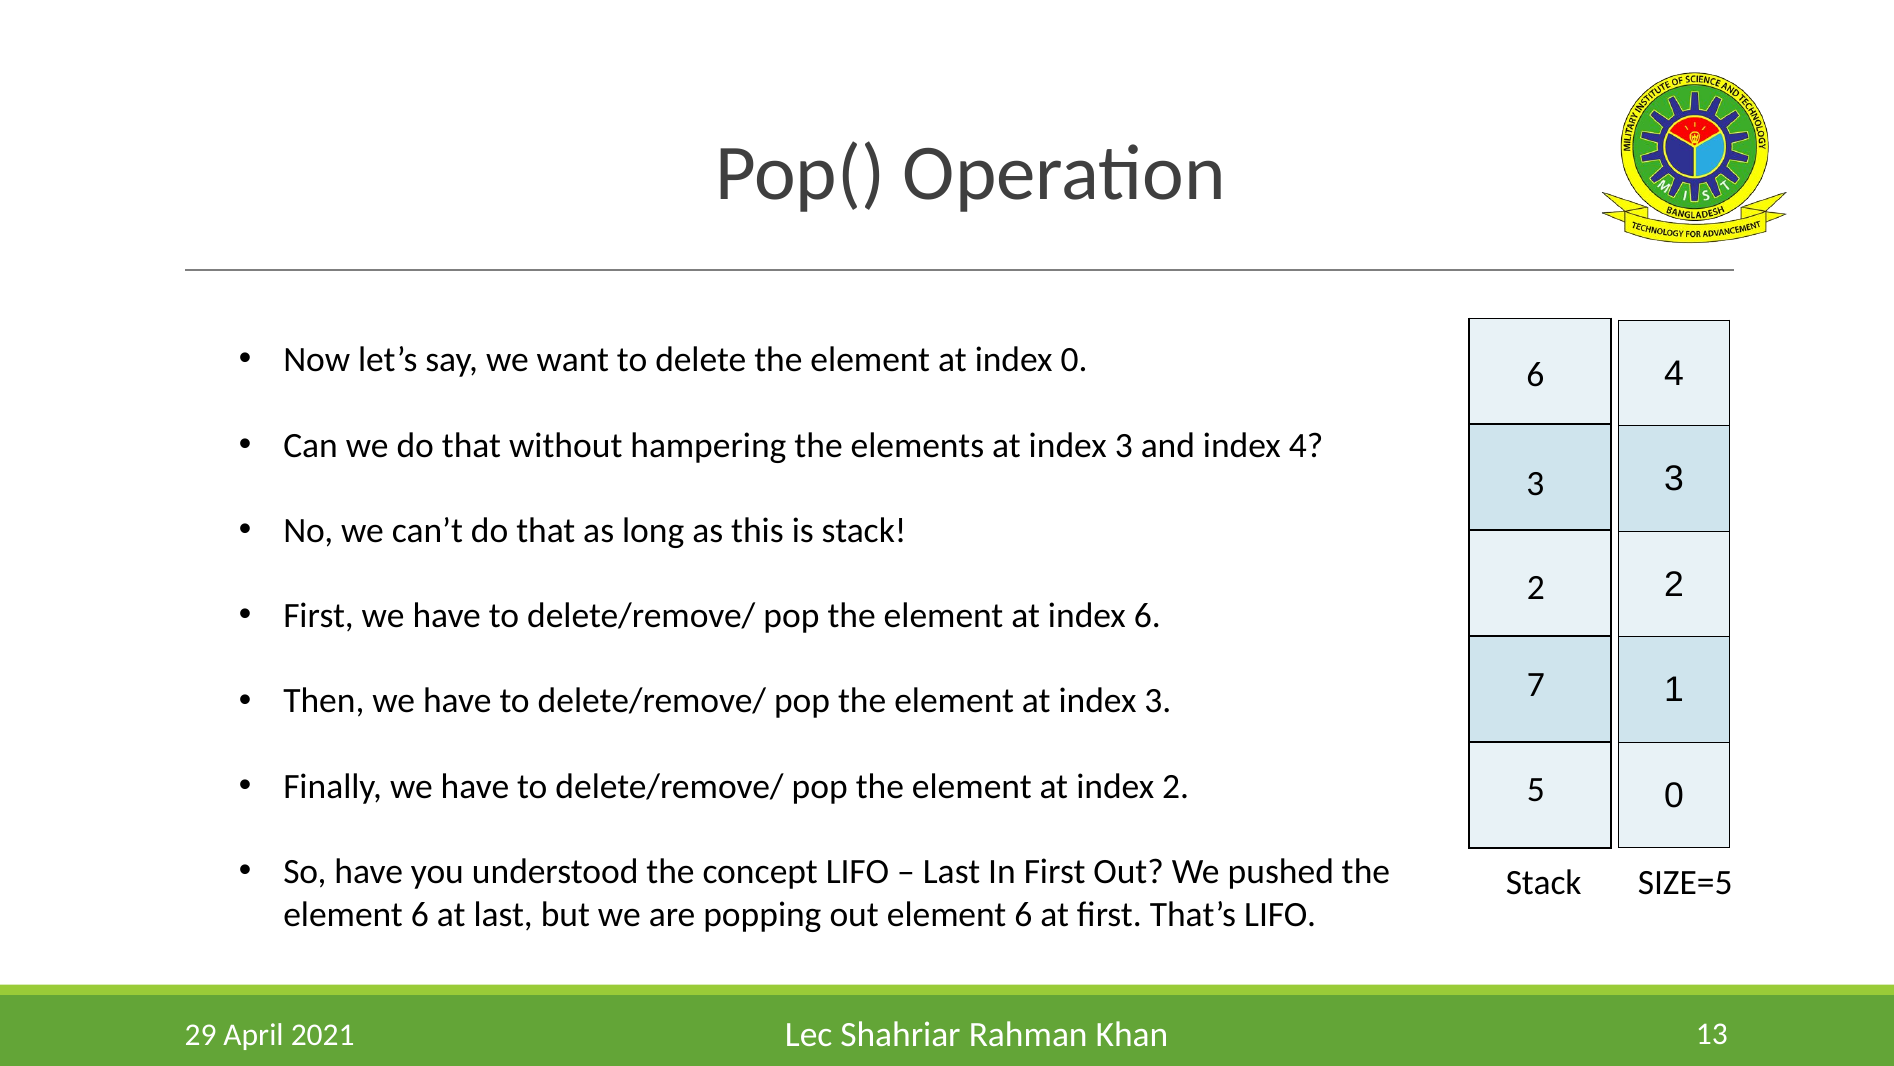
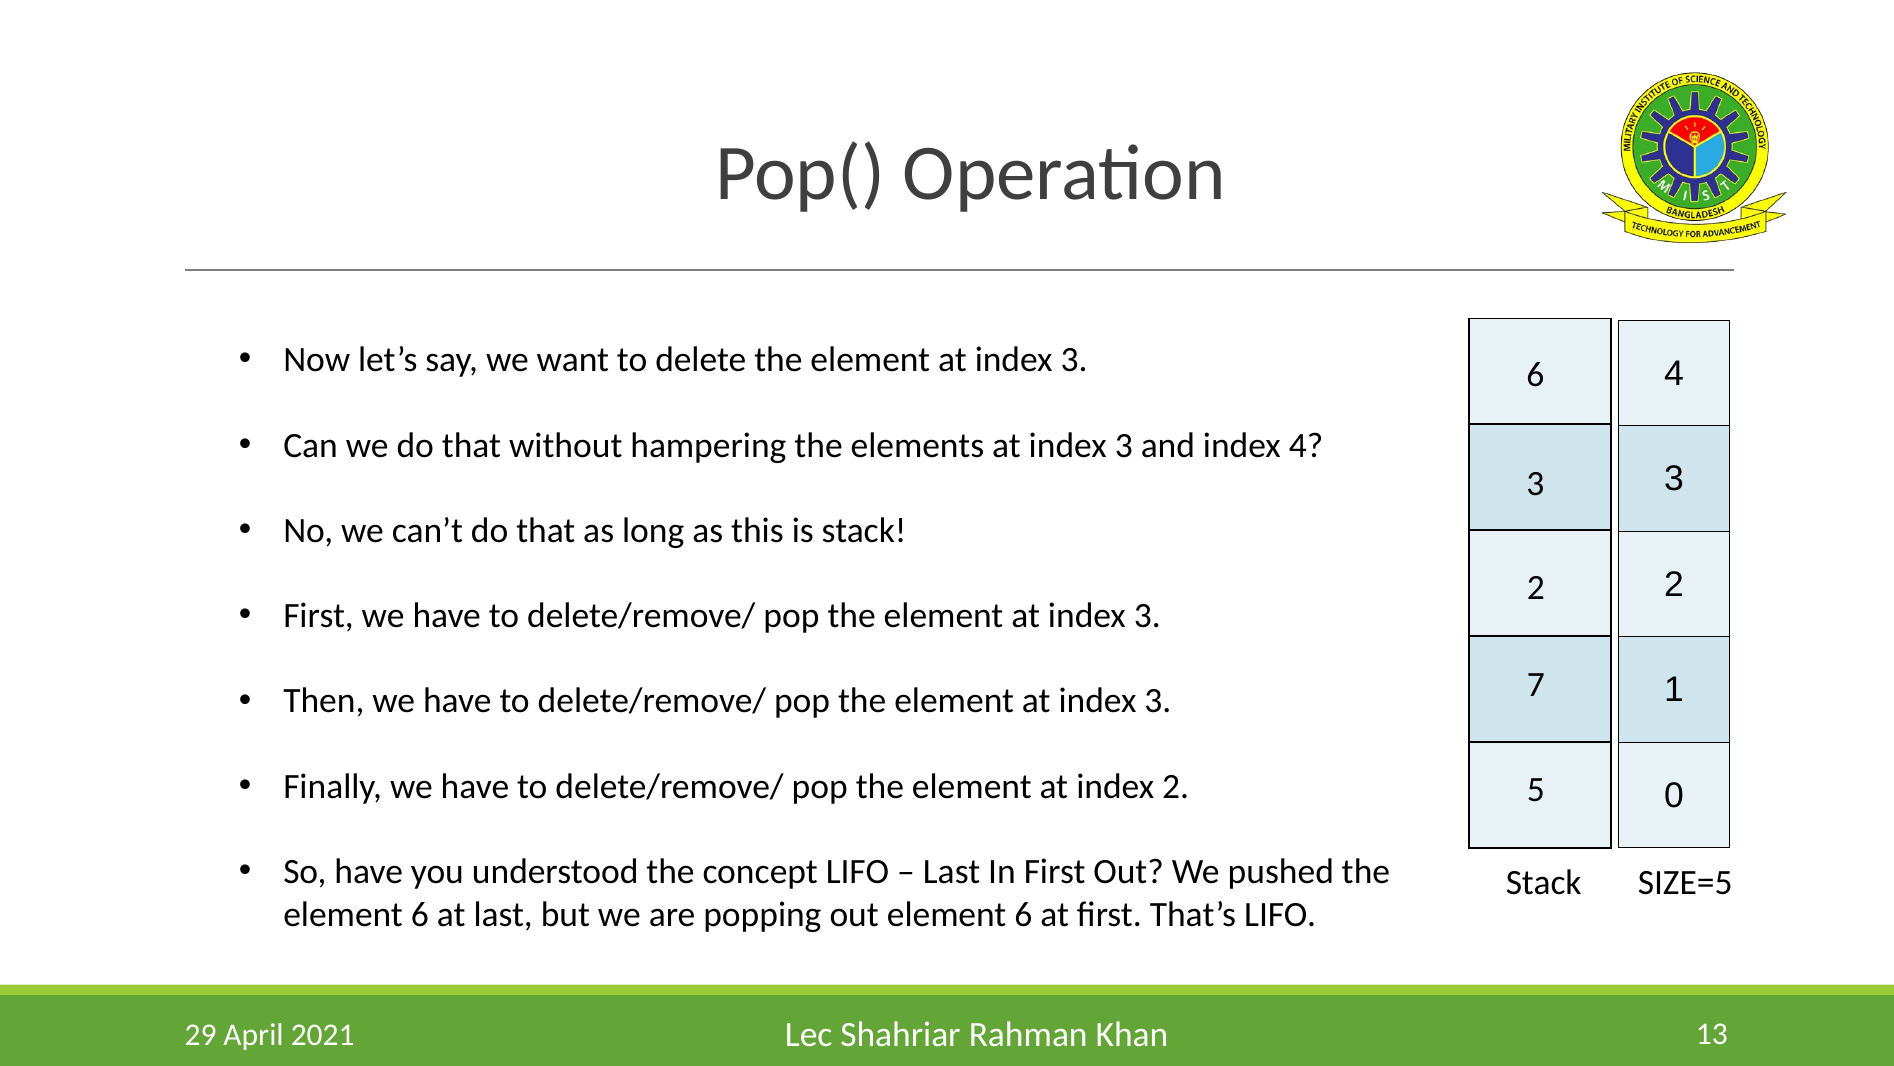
0: 0 -> 3 (1074, 360)
6: 6 -> 3 (1147, 616)
